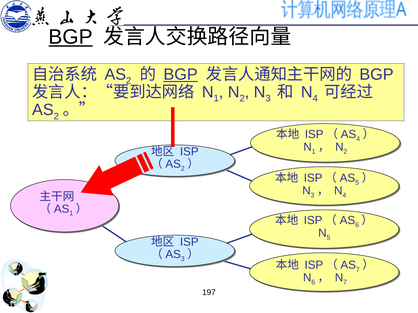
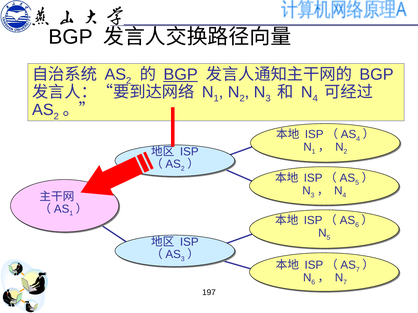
BGP underline: present -> none (71, 37)
